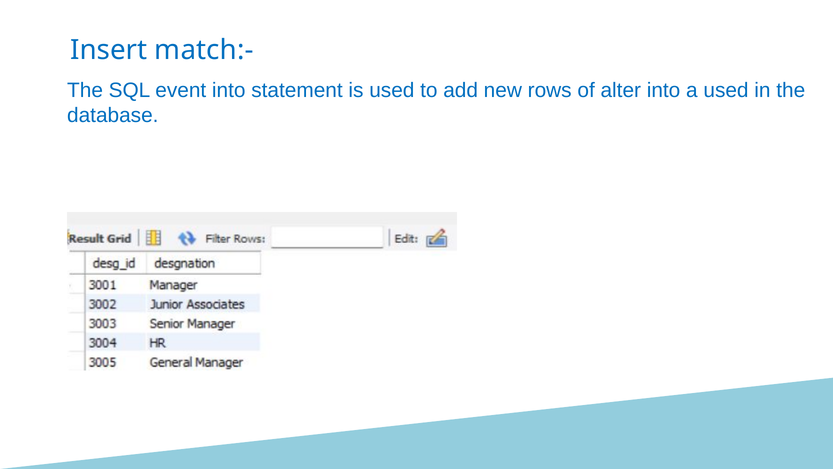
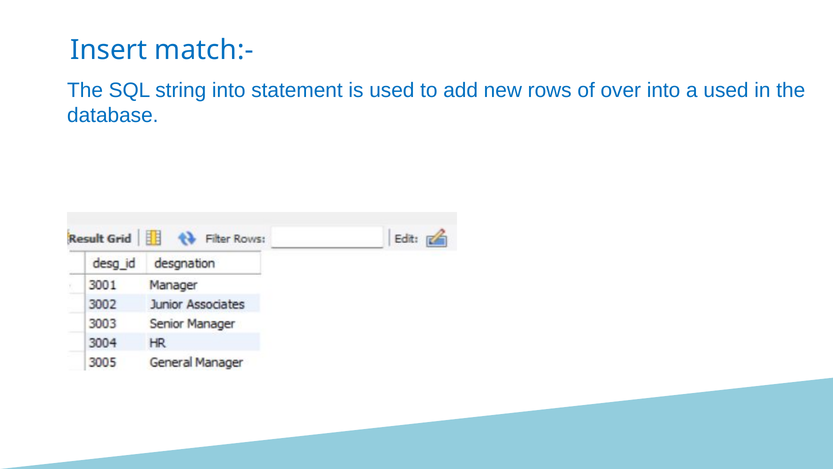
event: event -> string (181, 90)
alter: alter -> over (621, 90)
